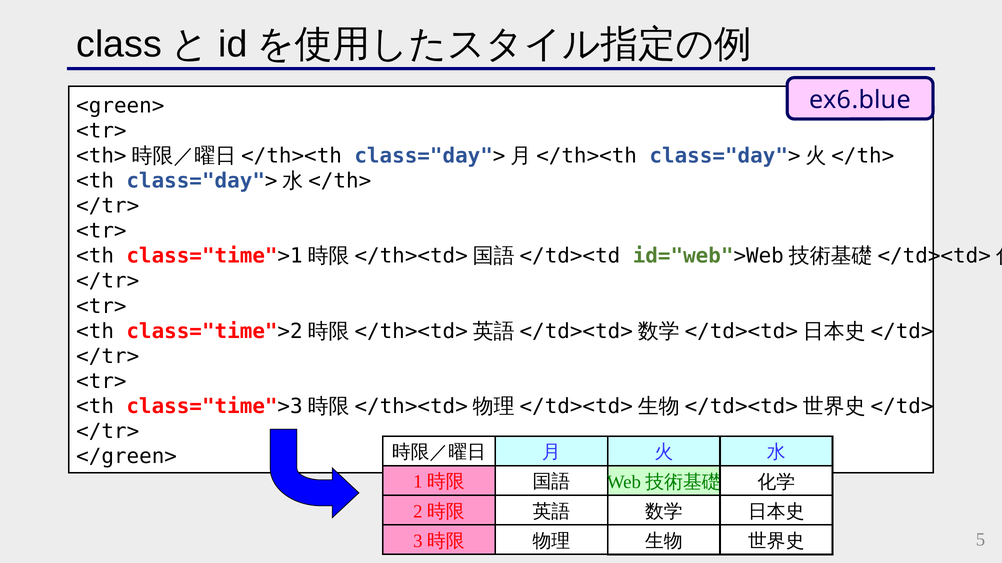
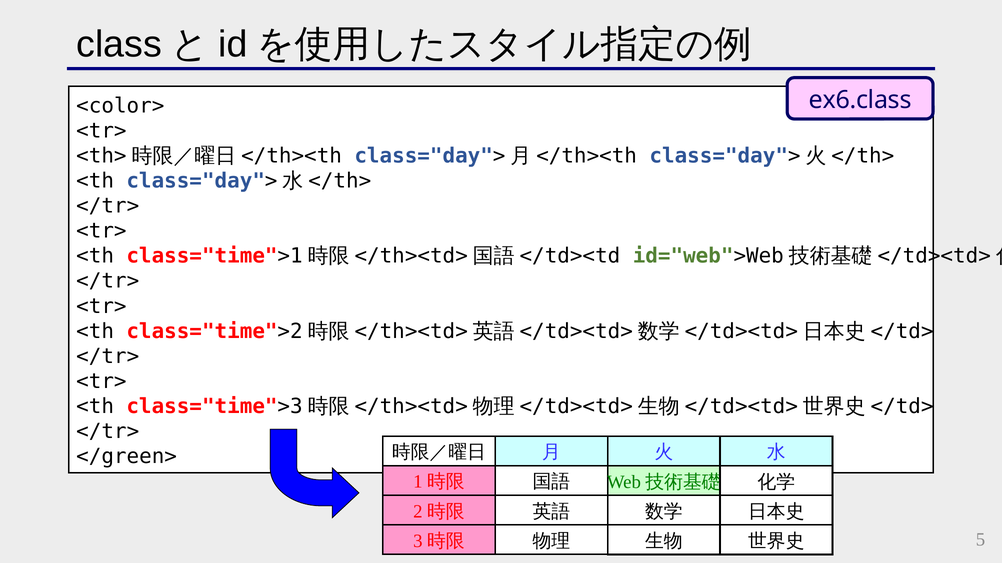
ex6.blue: ex6.blue -> ex6.class (860, 100)
<green>: <green> -> <color> (120, 106)
